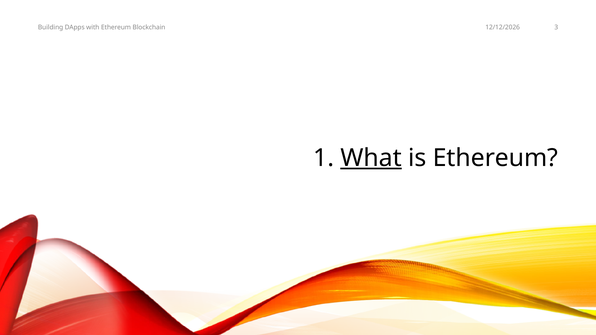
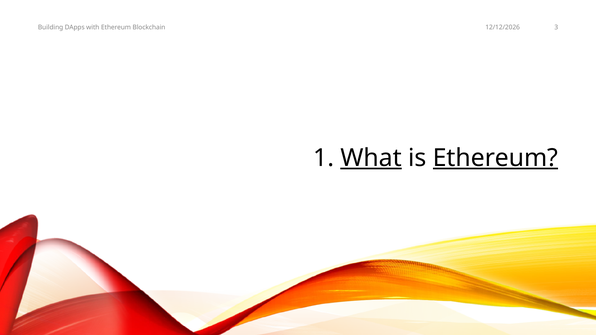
Ethereum underline: none -> present (495, 158)
